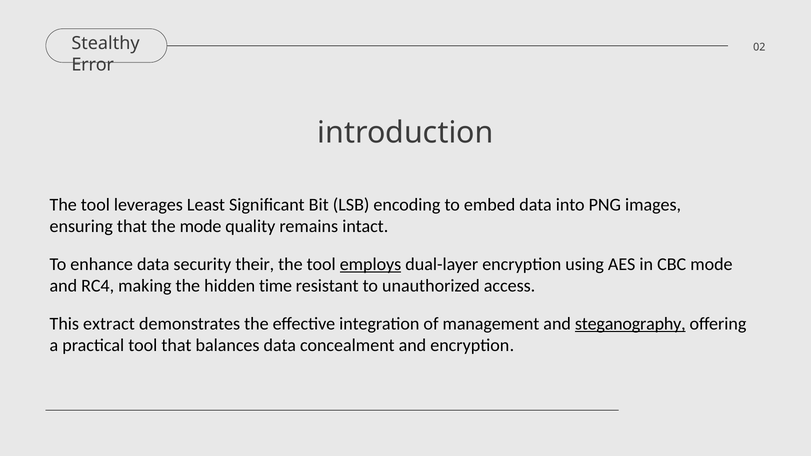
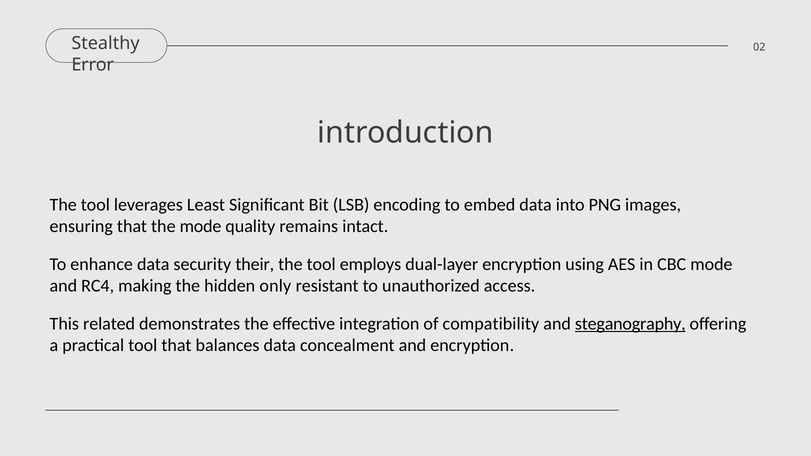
employs underline: present -> none (371, 264)
time: time -> only (275, 286)
extract: extract -> related (109, 324)
management: management -> compatibility (491, 324)
